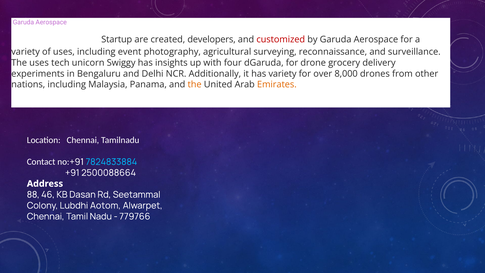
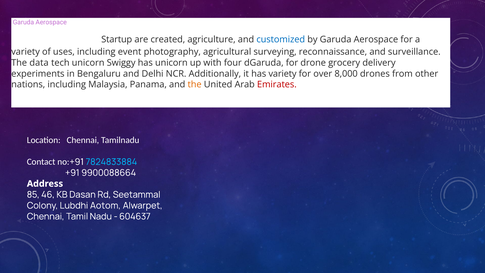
developers: developers -> agriculture (211, 39)
customized colour: red -> blue (281, 39)
The uses: uses -> data (39, 63)
has insights: insights -> unicorn (171, 63)
Emirates colour: orange -> red (277, 85)
2500088664: 2500088664 -> 9900088664 (109, 173)
88: 88 -> 85 (33, 194)
779766: 779766 -> 604637 (135, 216)
